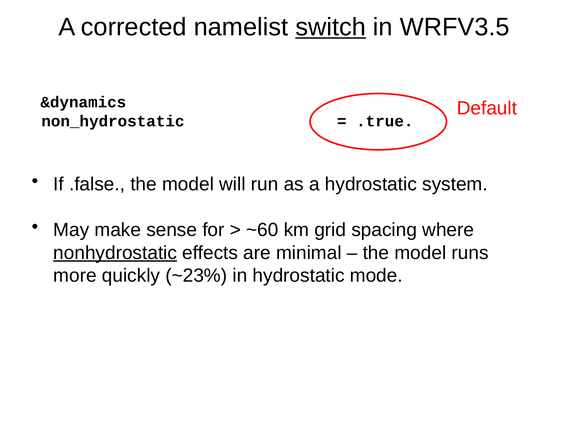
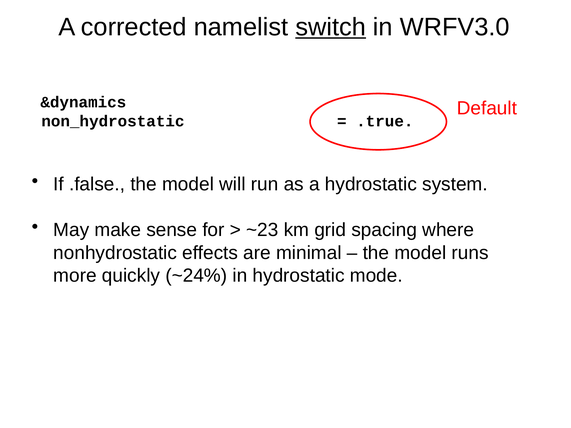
WRFV3.5: WRFV3.5 -> WRFV3.0 (455, 27)
~60: ~60 -> ~23 (262, 230)
nonhydrostatic underline: present -> none (115, 253)
~23%: ~23% -> ~24% (196, 276)
